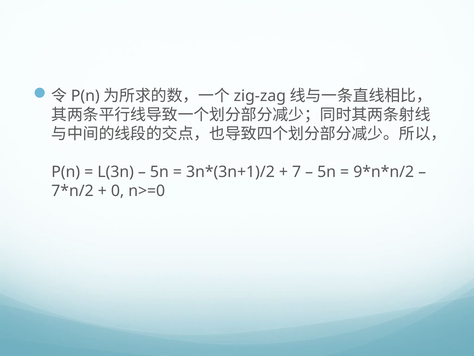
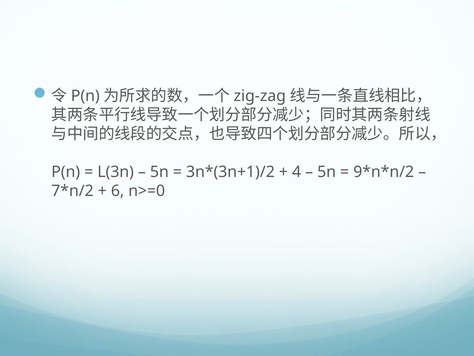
7: 7 -> 4 (297, 172)
0: 0 -> 6 (118, 191)
